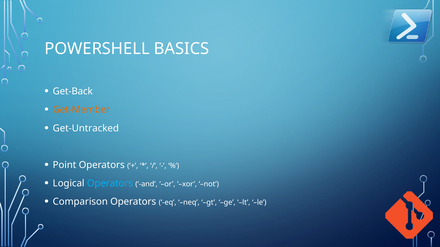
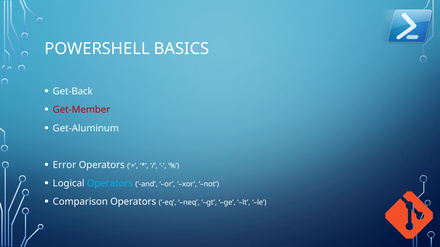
Get-Member colour: orange -> red (81, 110)
Get-Untracked: Get-Untracked -> Get-Aluminum (86, 128)
Point: Point -> Error (64, 165)
